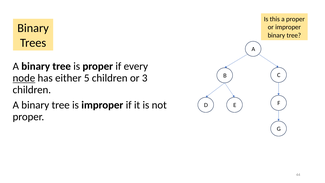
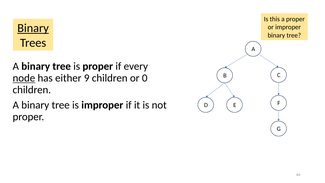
Binary underline: none -> present (33, 28)
5: 5 -> 9 (87, 78)
3: 3 -> 0 (145, 78)
